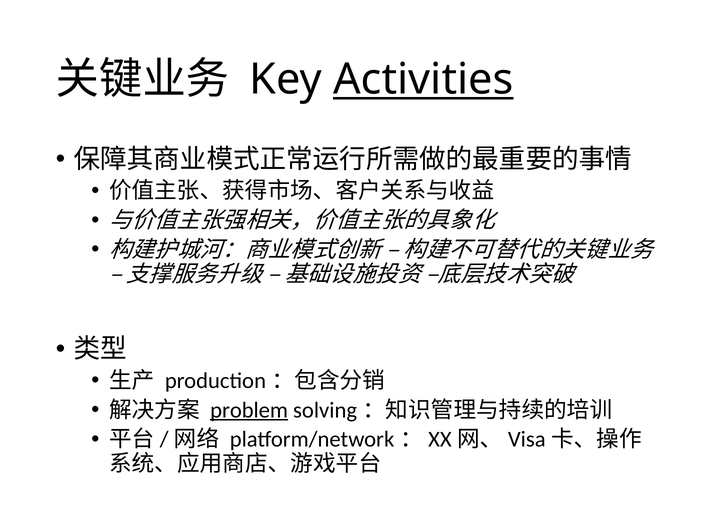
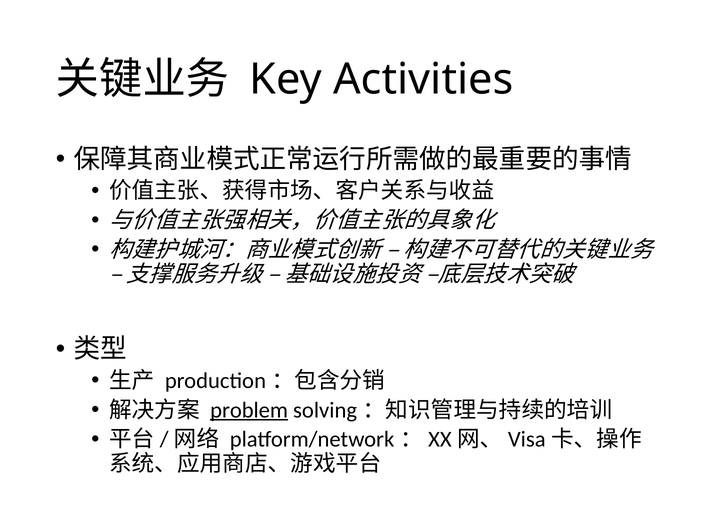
Activities underline: present -> none (423, 79)
